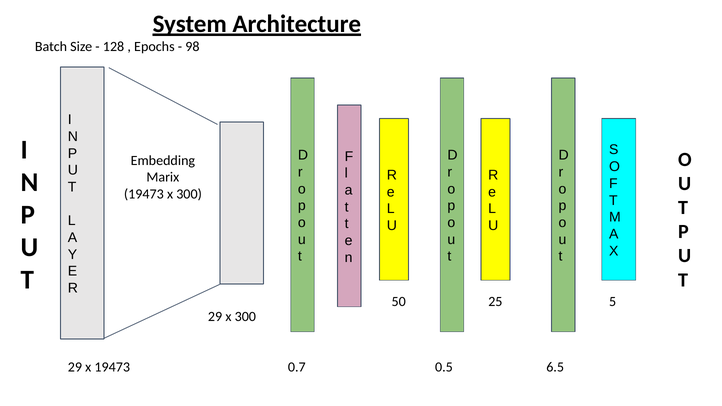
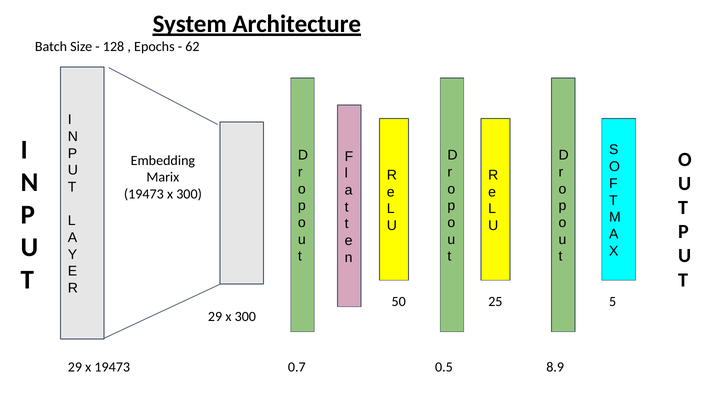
98: 98 -> 62 (192, 47)
6.5: 6.5 -> 8.9 (555, 367)
